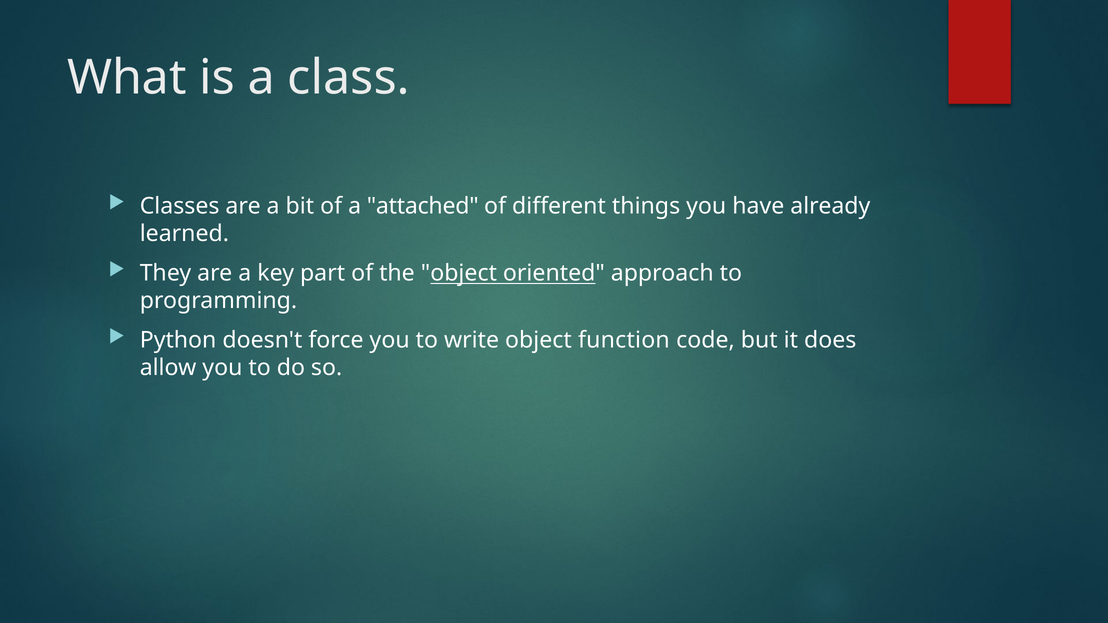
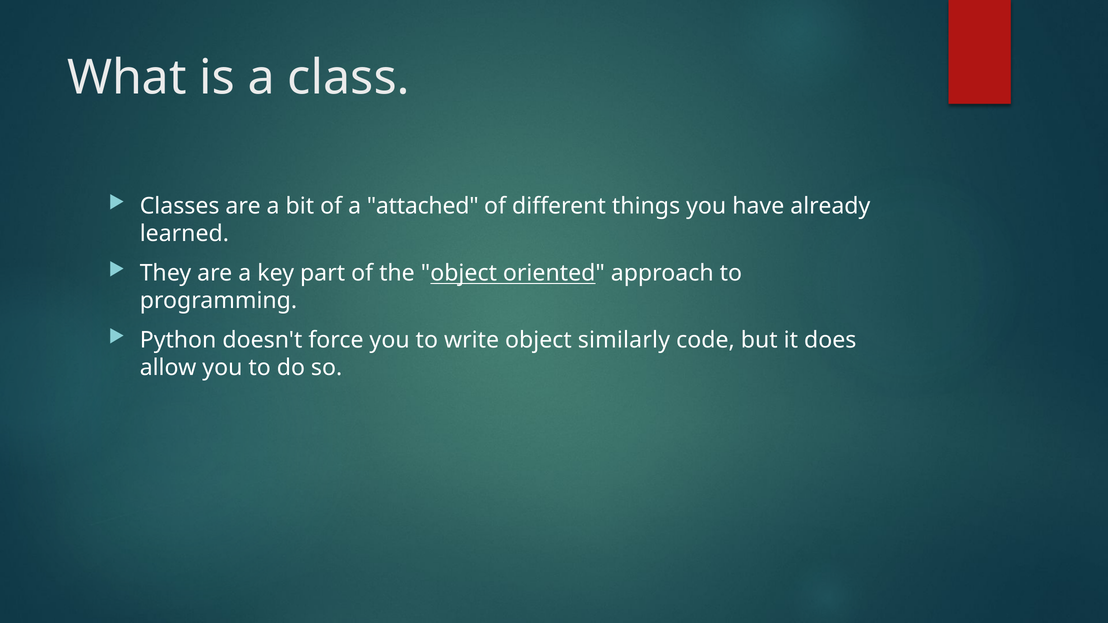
function: function -> similarly (624, 340)
